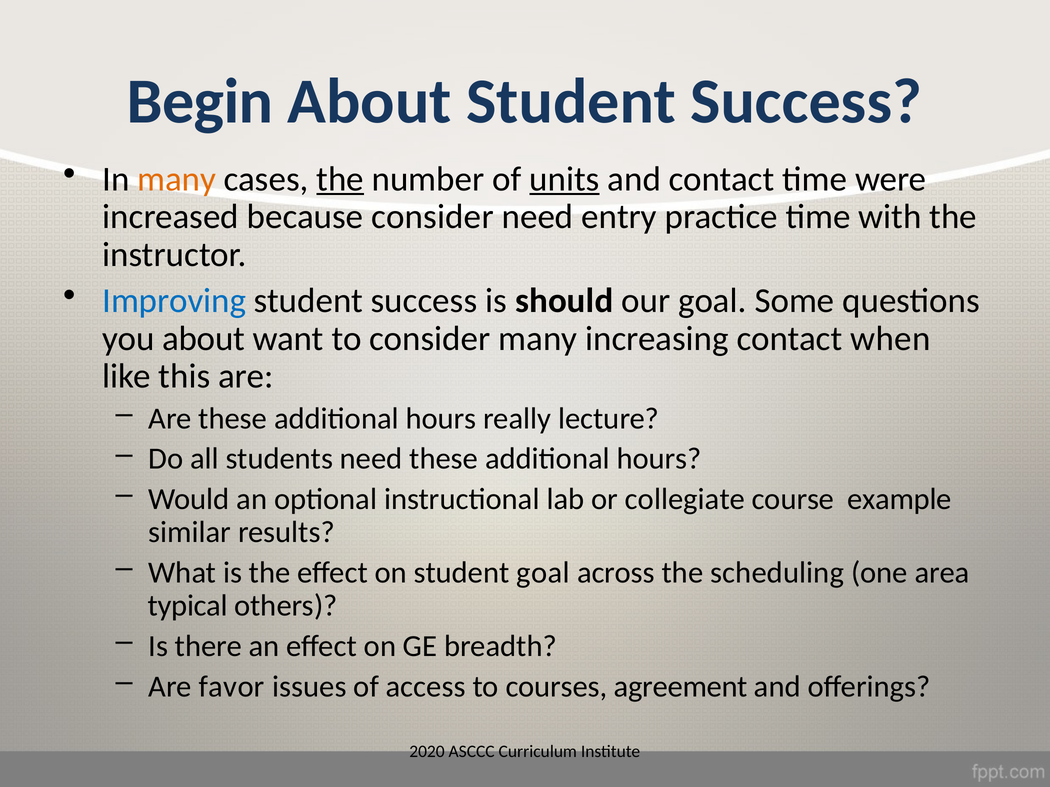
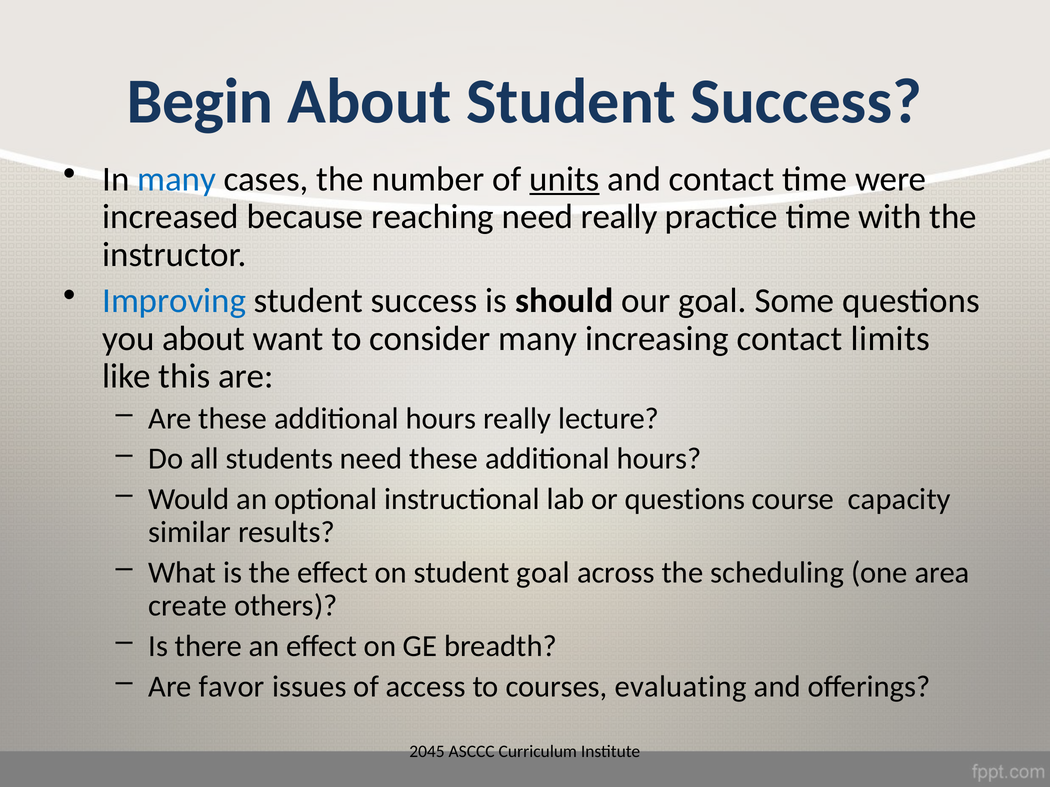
many colour: orange -> blue (177, 179)
the underline: present -> none (340, 179)
because consider: consider -> reaching (433, 217)
need entry: entry -> really (619, 217)
when: when -> limits (890, 339)
or collegiate: collegiate -> questions (685, 500)
example: example -> capacity (899, 500)
typical: typical -> create (188, 606)
agreement: agreement -> evaluating (680, 687)
2020: 2020 -> 2045 (427, 752)
